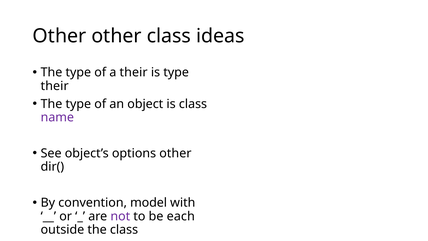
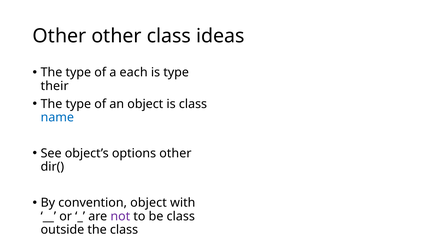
a their: their -> each (134, 72)
name colour: purple -> blue (57, 117)
convention model: model -> object (148, 203)
be each: each -> class (181, 216)
